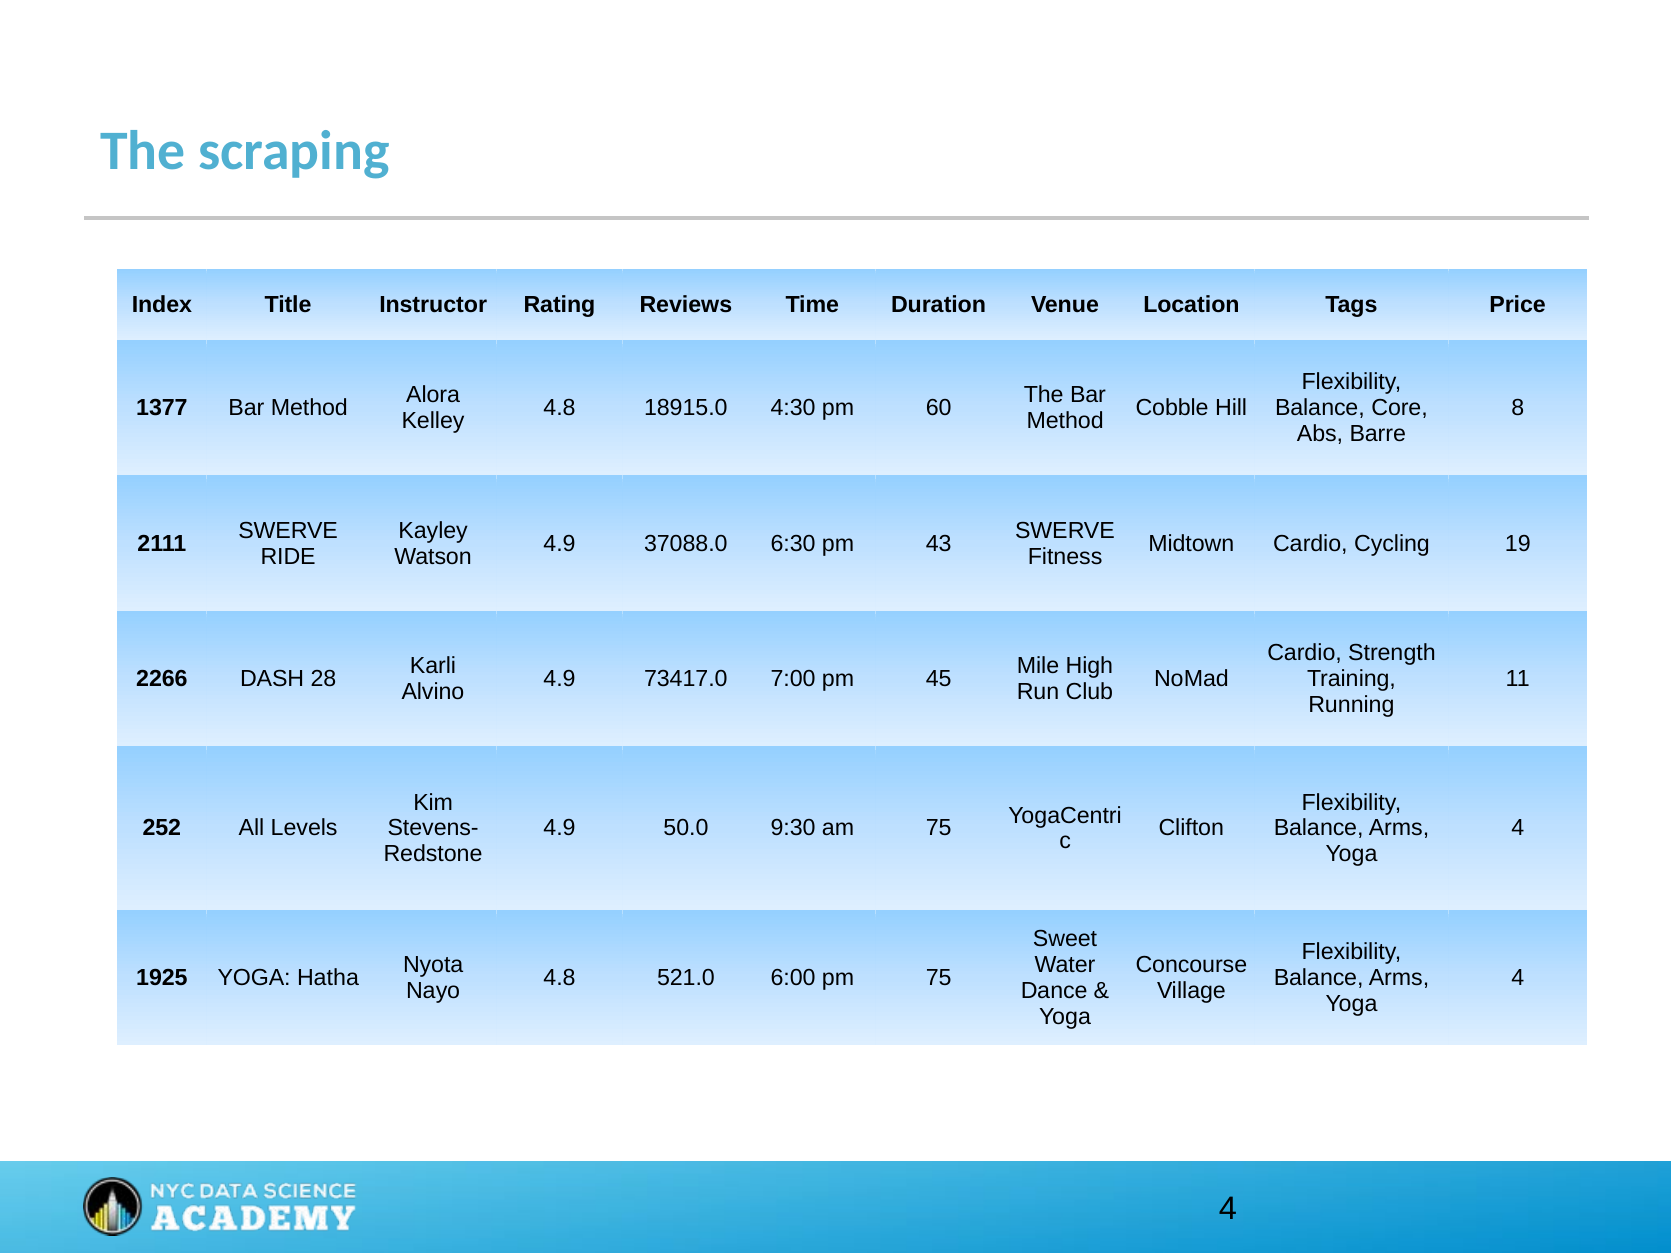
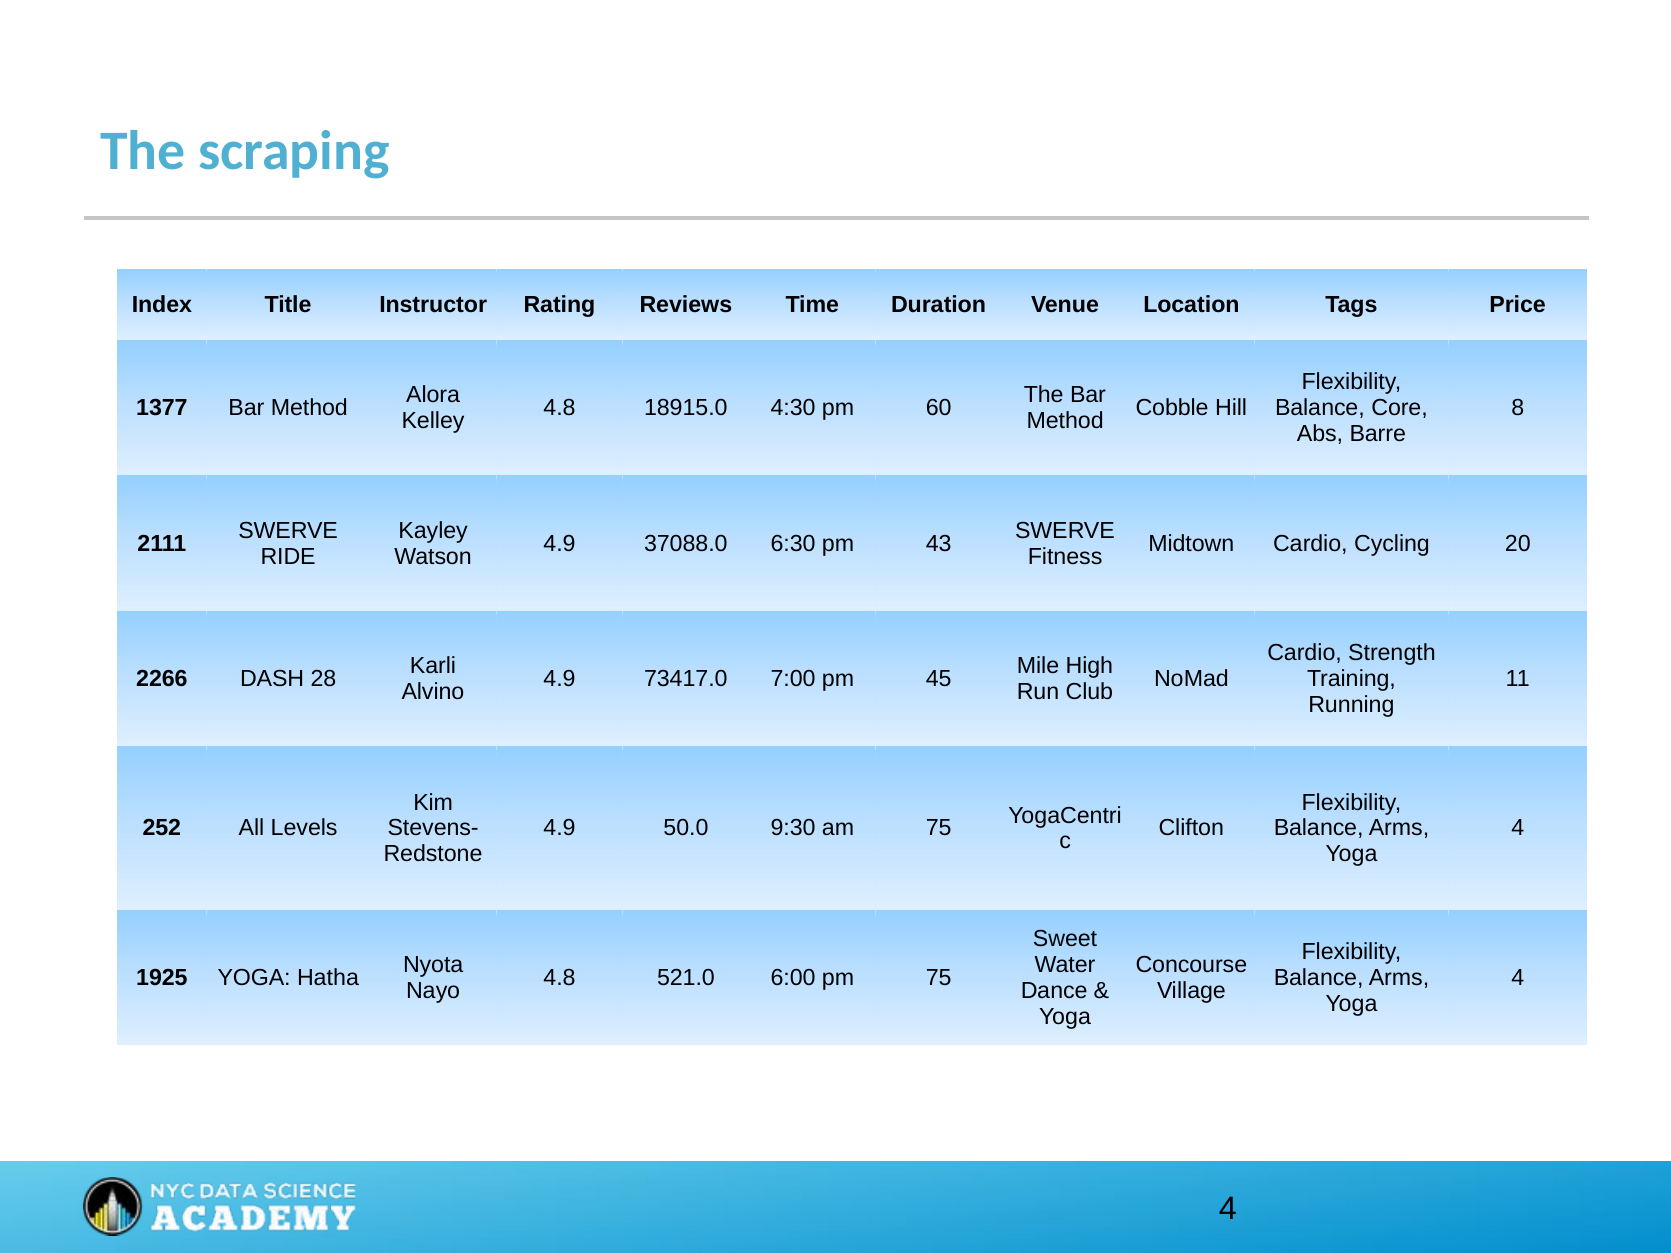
19: 19 -> 20 (1518, 544)
